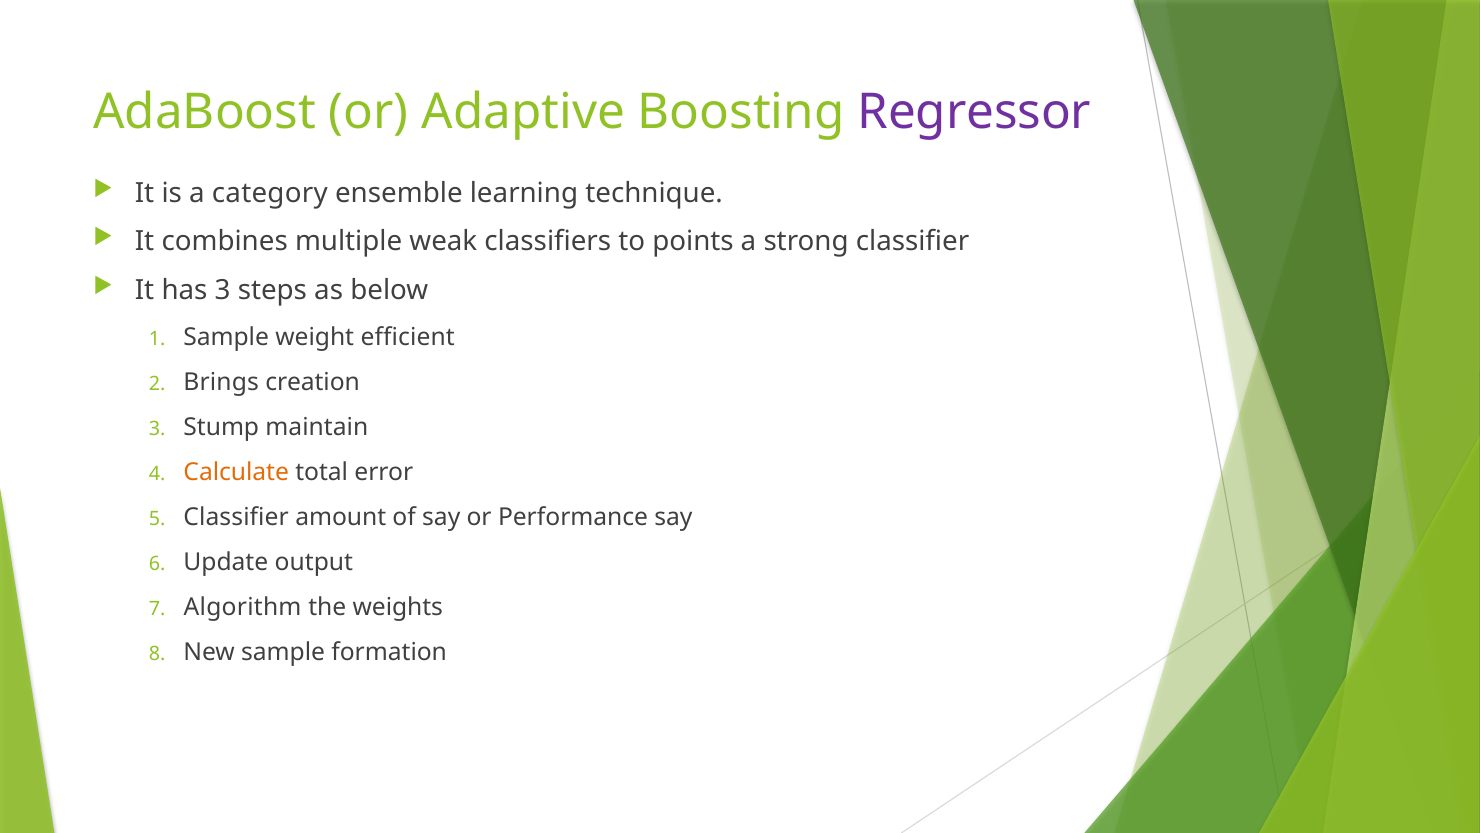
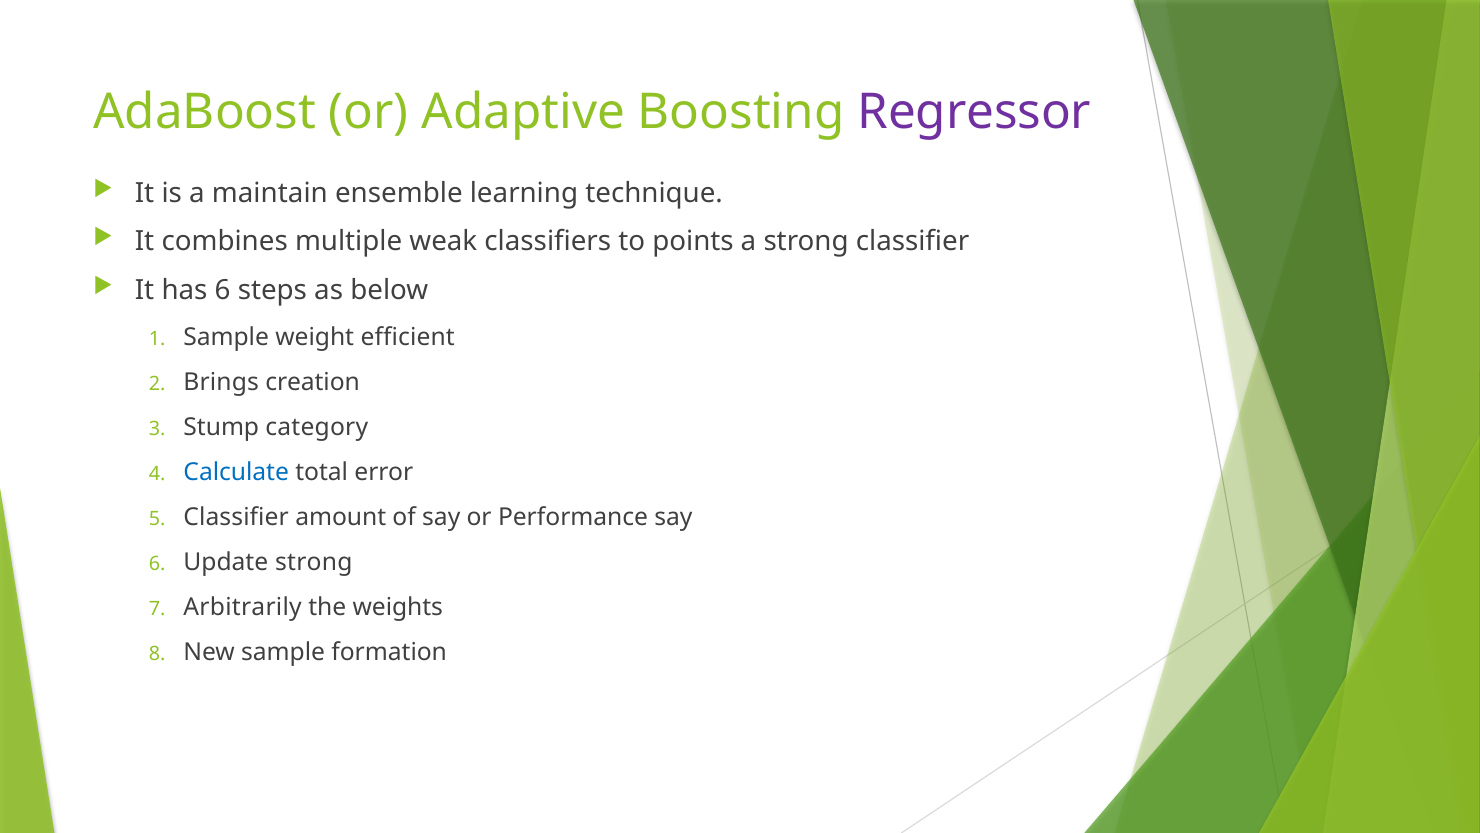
category: category -> maintain (270, 193)
has 3: 3 -> 6 (223, 290)
maintain: maintain -> category (317, 427)
Calculate colour: orange -> blue (236, 472)
Update output: output -> strong (314, 562)
Algorithm: Algorithm -> Arbitrarily (243, 607)
